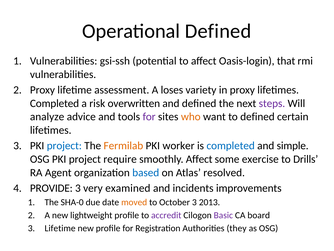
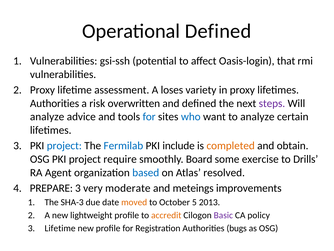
Completed: Completed -> Authorities (55, 103)
for colour: purple -> blue (149, 117)
who colour: orange -> blue (191, 117)
to defined: defined -> analyze (257, 117)
Fermilab colour: orange -> blue (123, 146)
worker: worker -> include (179, 146)
completed colour: blue -> orange (231, 146)
simple: simple -> obtain (293, 146)
smoothly Affect: Affect -> Board (199, 159)
PROVIDE: PROVIDE -> PREPARE (51, 188)
examined: examined -> moderate (128, 188)
incidents: incidents -> meteings (193, 188)
SHA-0: SHA-0 -> SHA-3 (72, 202)
October 3: 3 -> 5 (194, 202)
accredit colour: purple -> orange (166, 215)
board: board -> policy (259, 215)
they: they -> bugs (237, 228)
